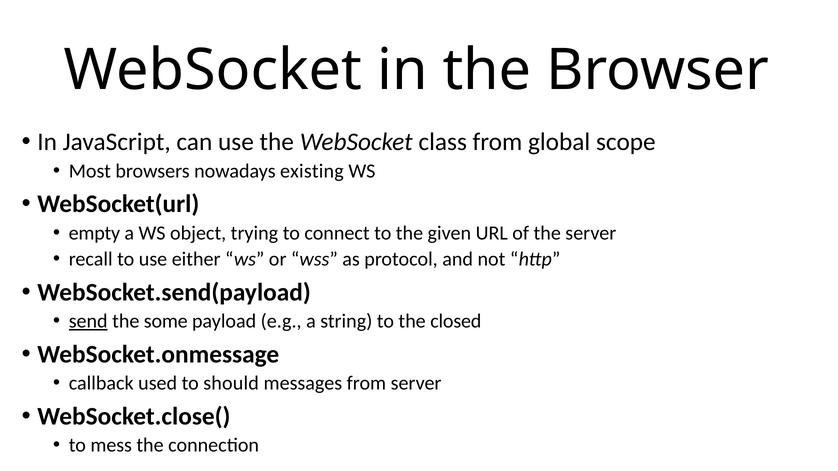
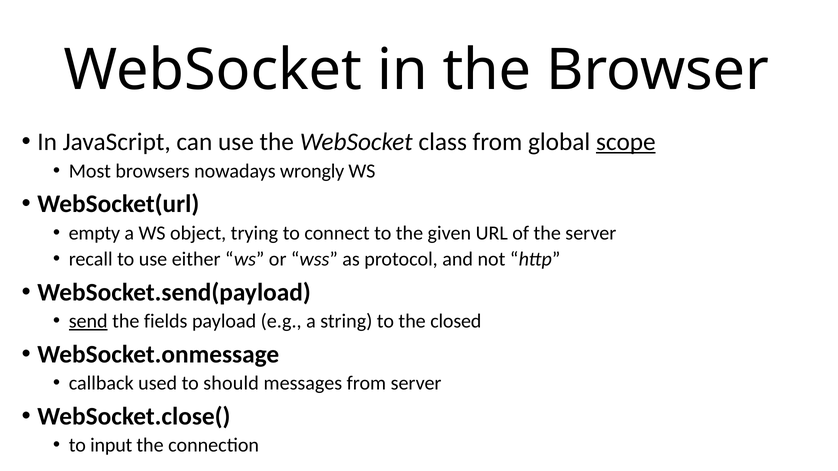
scope underline: none -> present (626, 142)
existing: existing -> wrongly (312, 171)
some: some -> fields (166, 321)
mess: mess -> input (111, 445)
